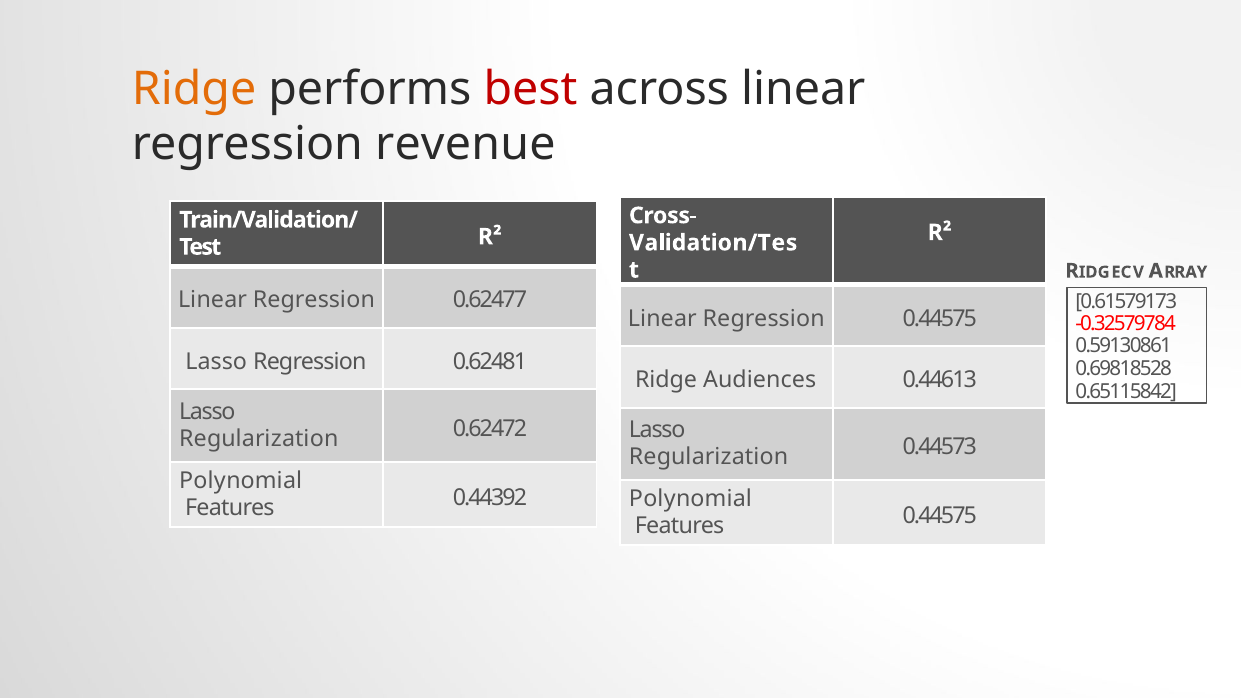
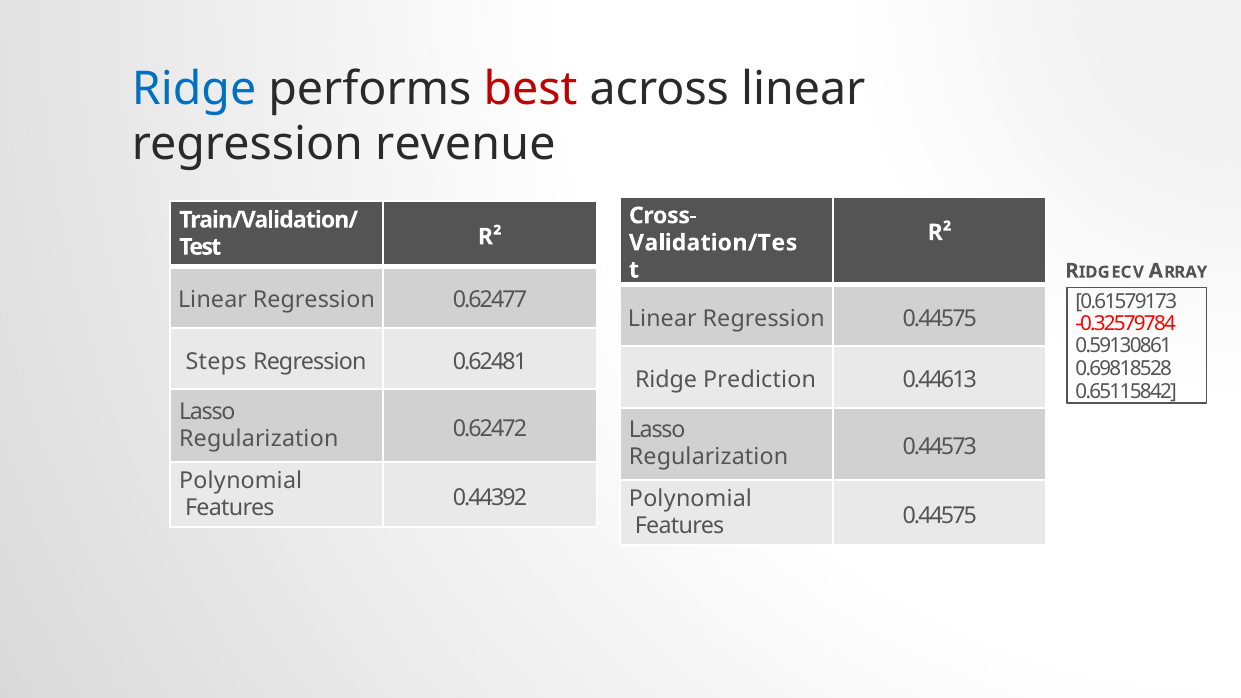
Ridge colour: orange -> blue (194, 89)
Lasso: Lasso -> Steps (216, 362)
Audiences: Audiences -> Prediction (760, 380)
